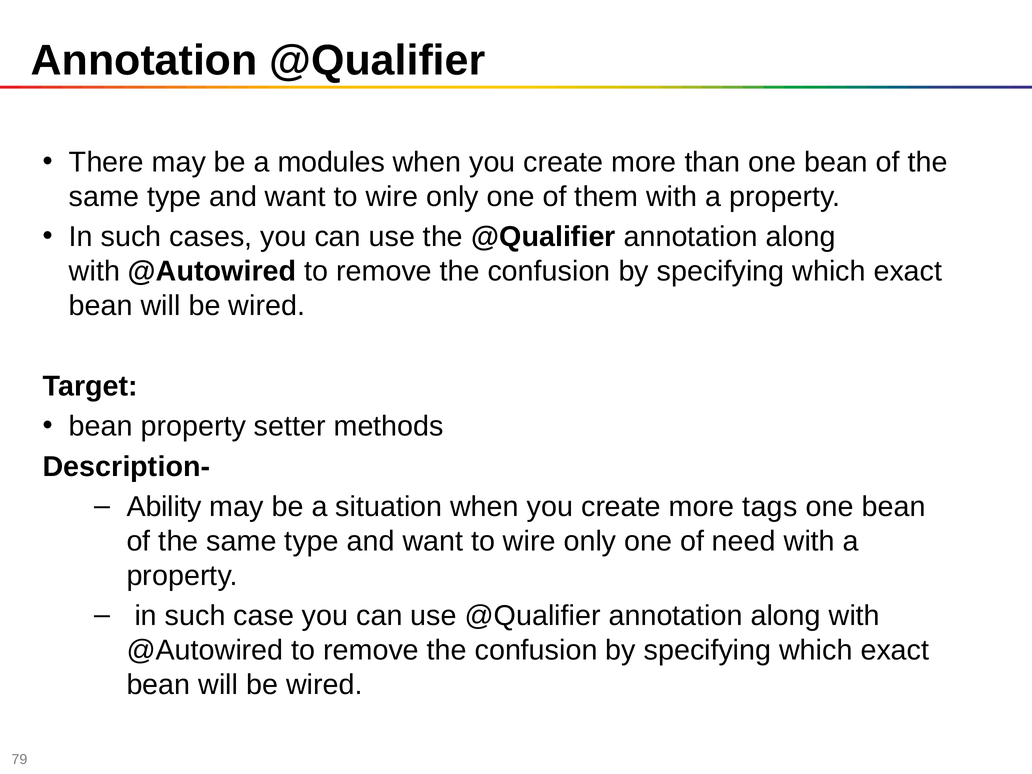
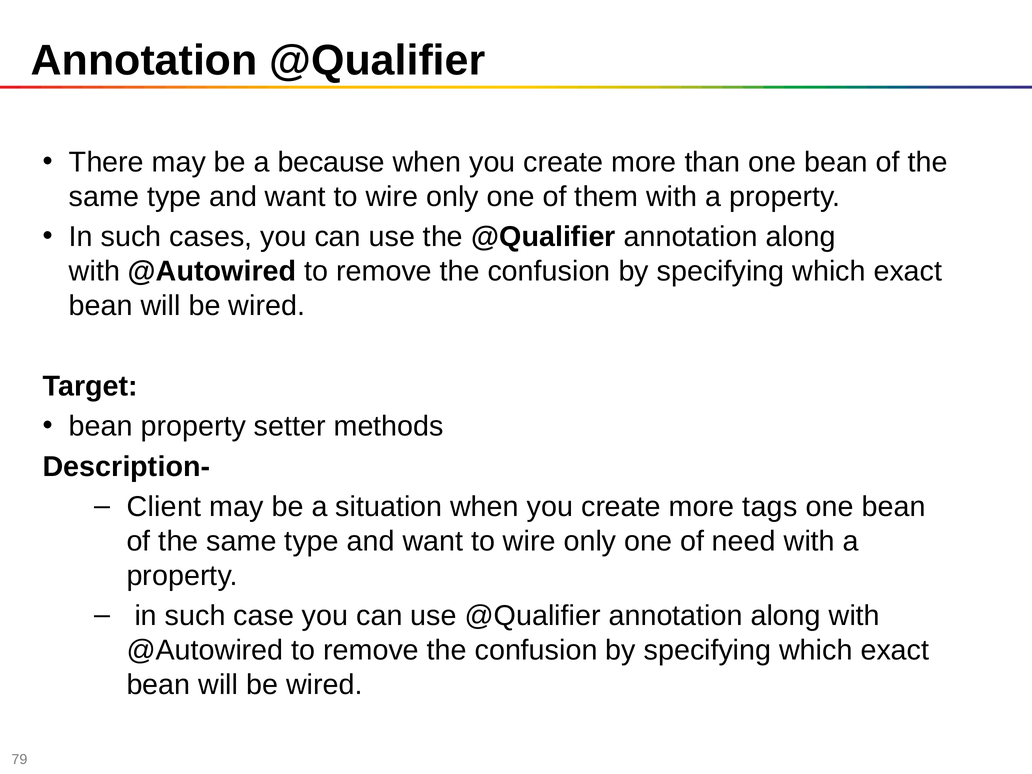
modules: modules -> because (331, 162)
Ability: Ability -> Client (164, 507)
